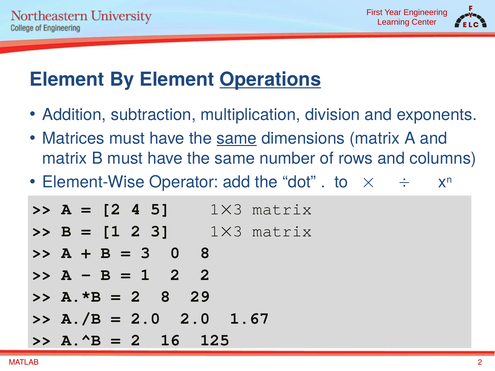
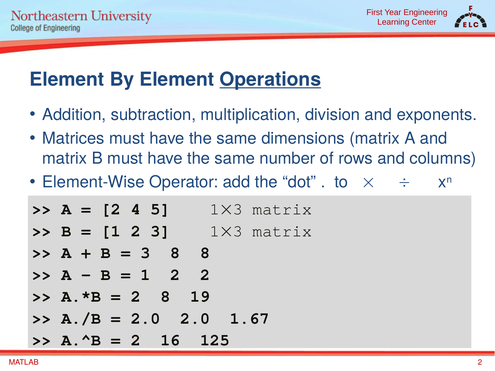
same underline: present -> none (237, 139)
3 0: 0 -> 8 (175, 253)
29: 29 -> 19 (200, 297)
